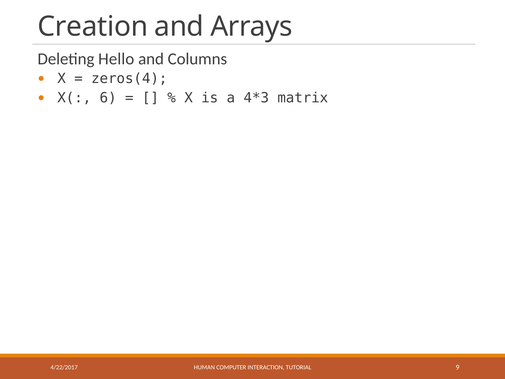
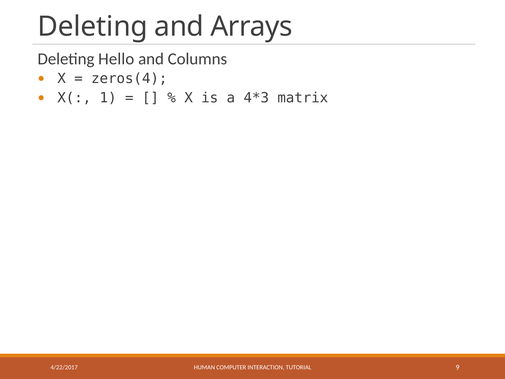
Creation: Creation -> Deleting (93, 26)
6: 6 -> 1 (108, 98)
